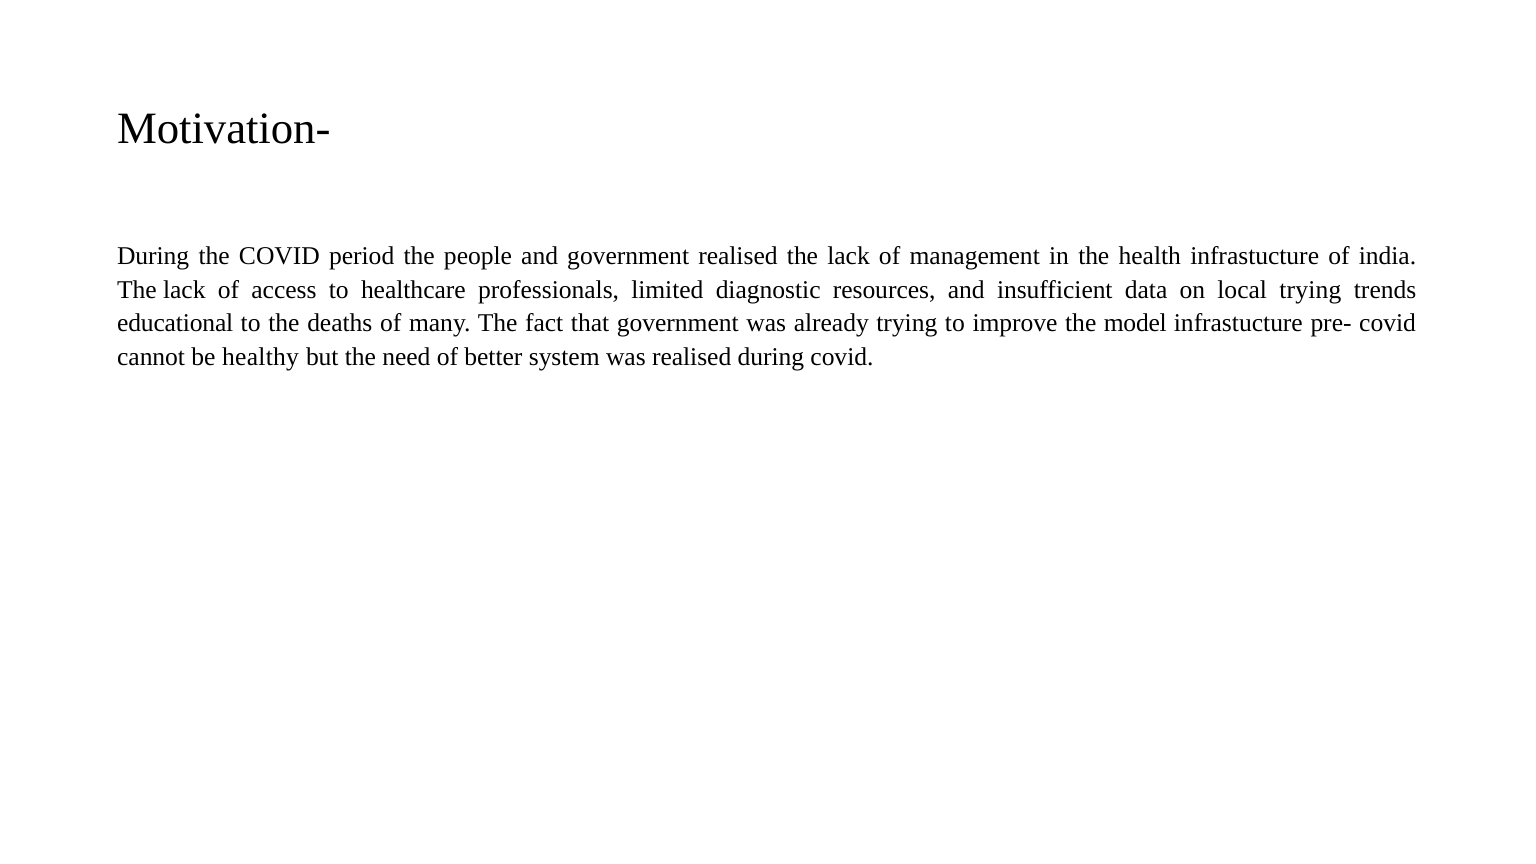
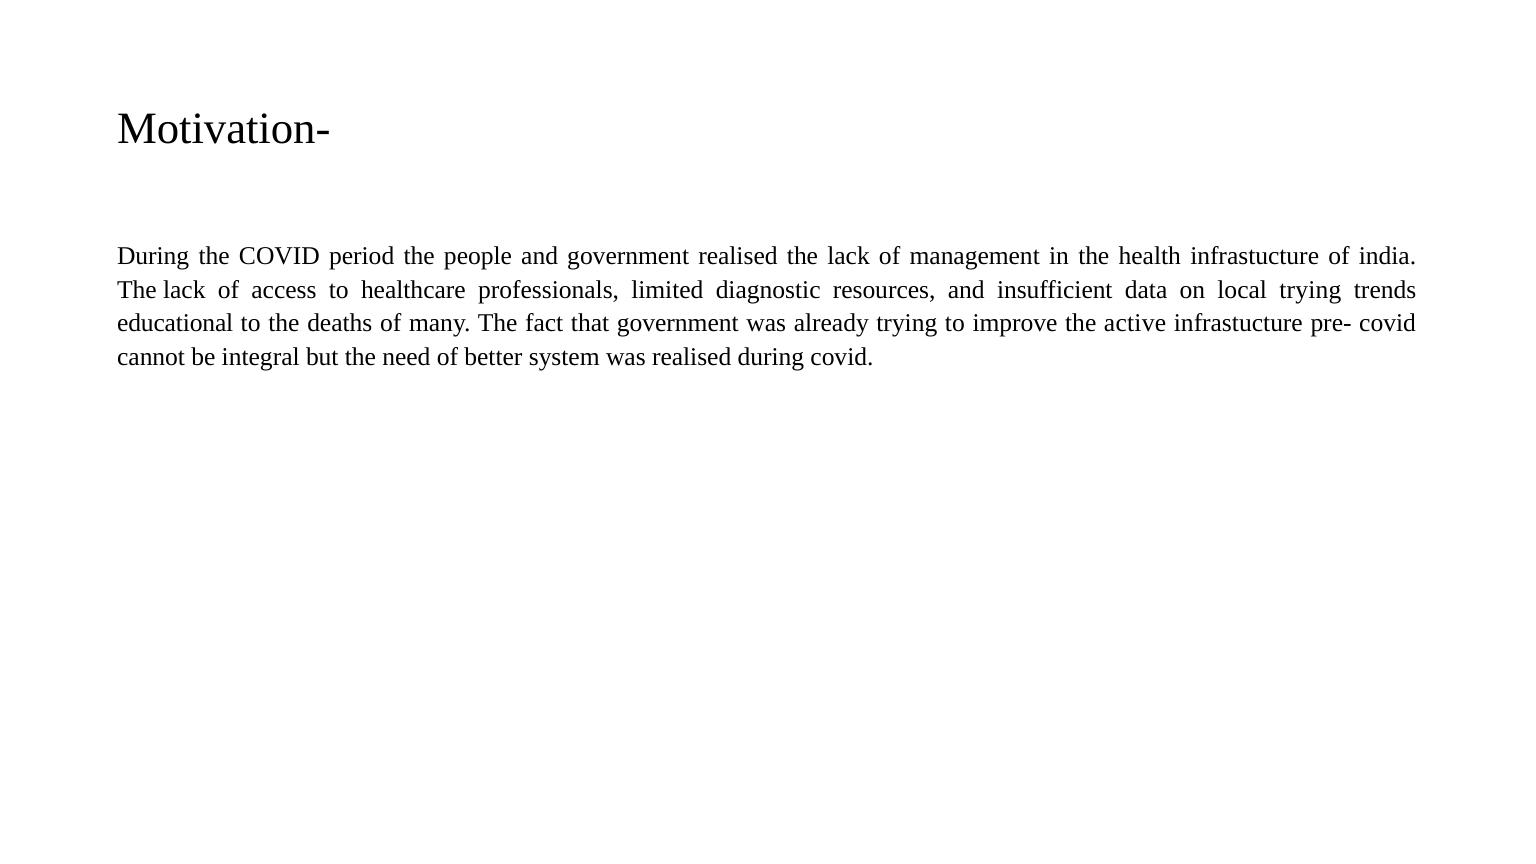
model: model -> active (1135, 323)
healthy: healthy -> integral (261, 357)
